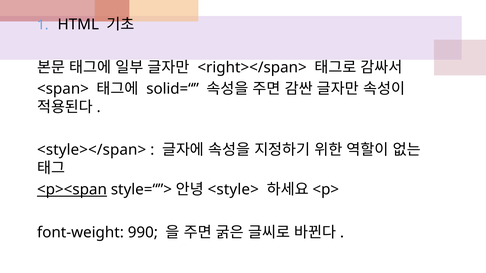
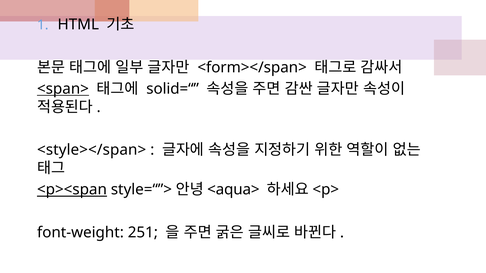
<right></span>: <right></span> -> <form></span> (252, 67)
<span> underline: none -> present (63, 89)
<style>: <style> -> <aqua> (233, 190)
990: 990 -> 251 (143, 233)
